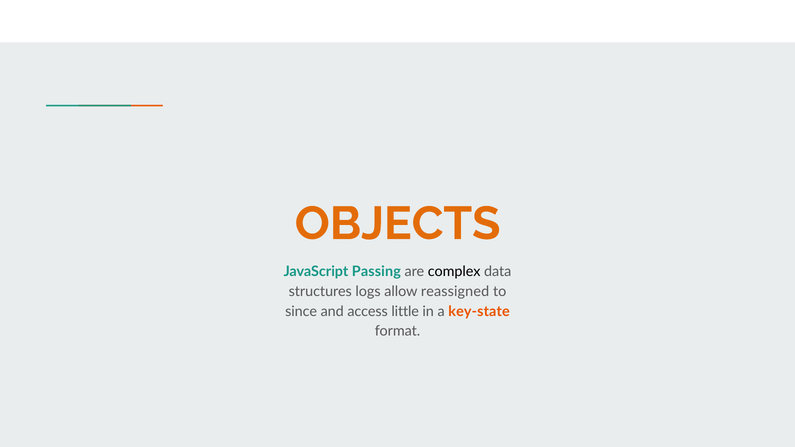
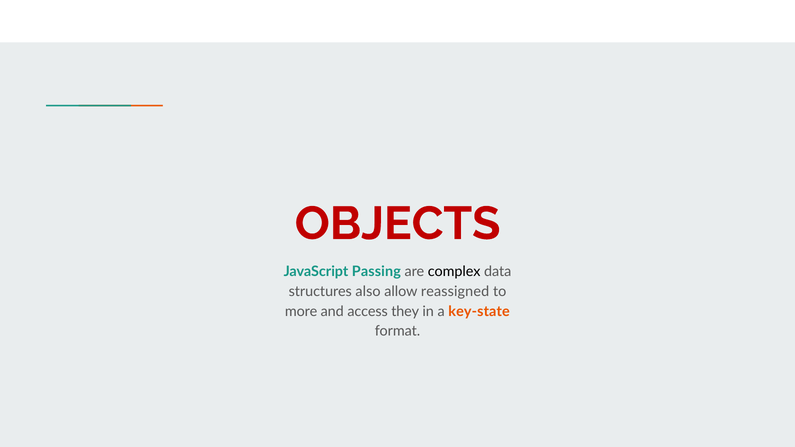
OBJECTS colour: orange -> red (398, 224)
logs: logs -> also (368, 292)
since: since -> more (301, 311)
little: little -> they (405, 311)
